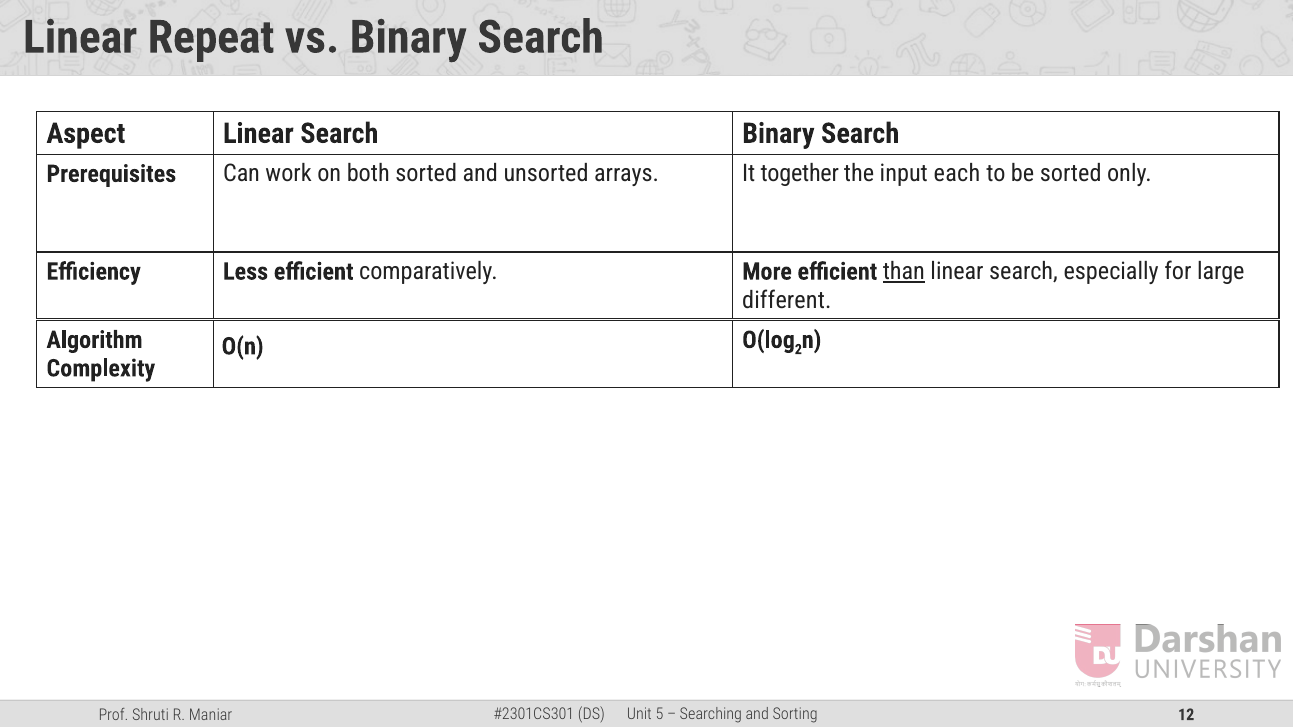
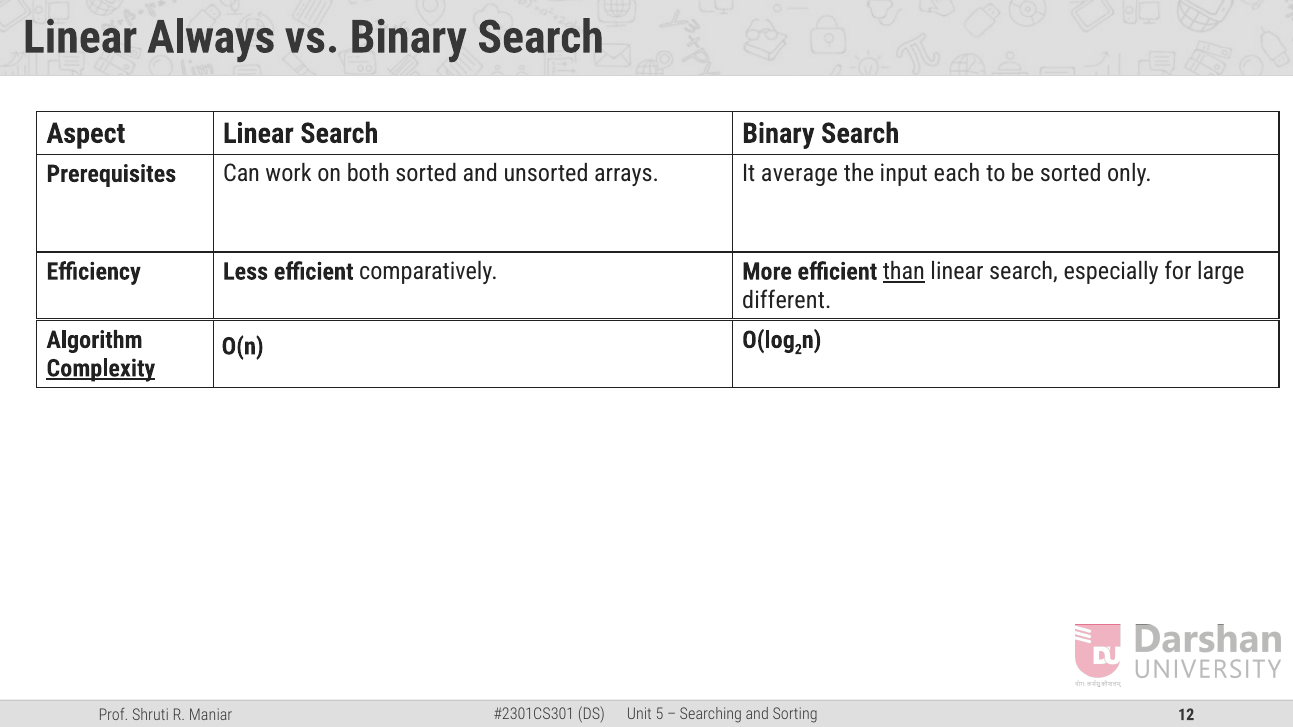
Repeat: Repeat -> Always (211, 37)
together: together -> average (799, 174)
Complexity underline: none -> present (101, 369)
